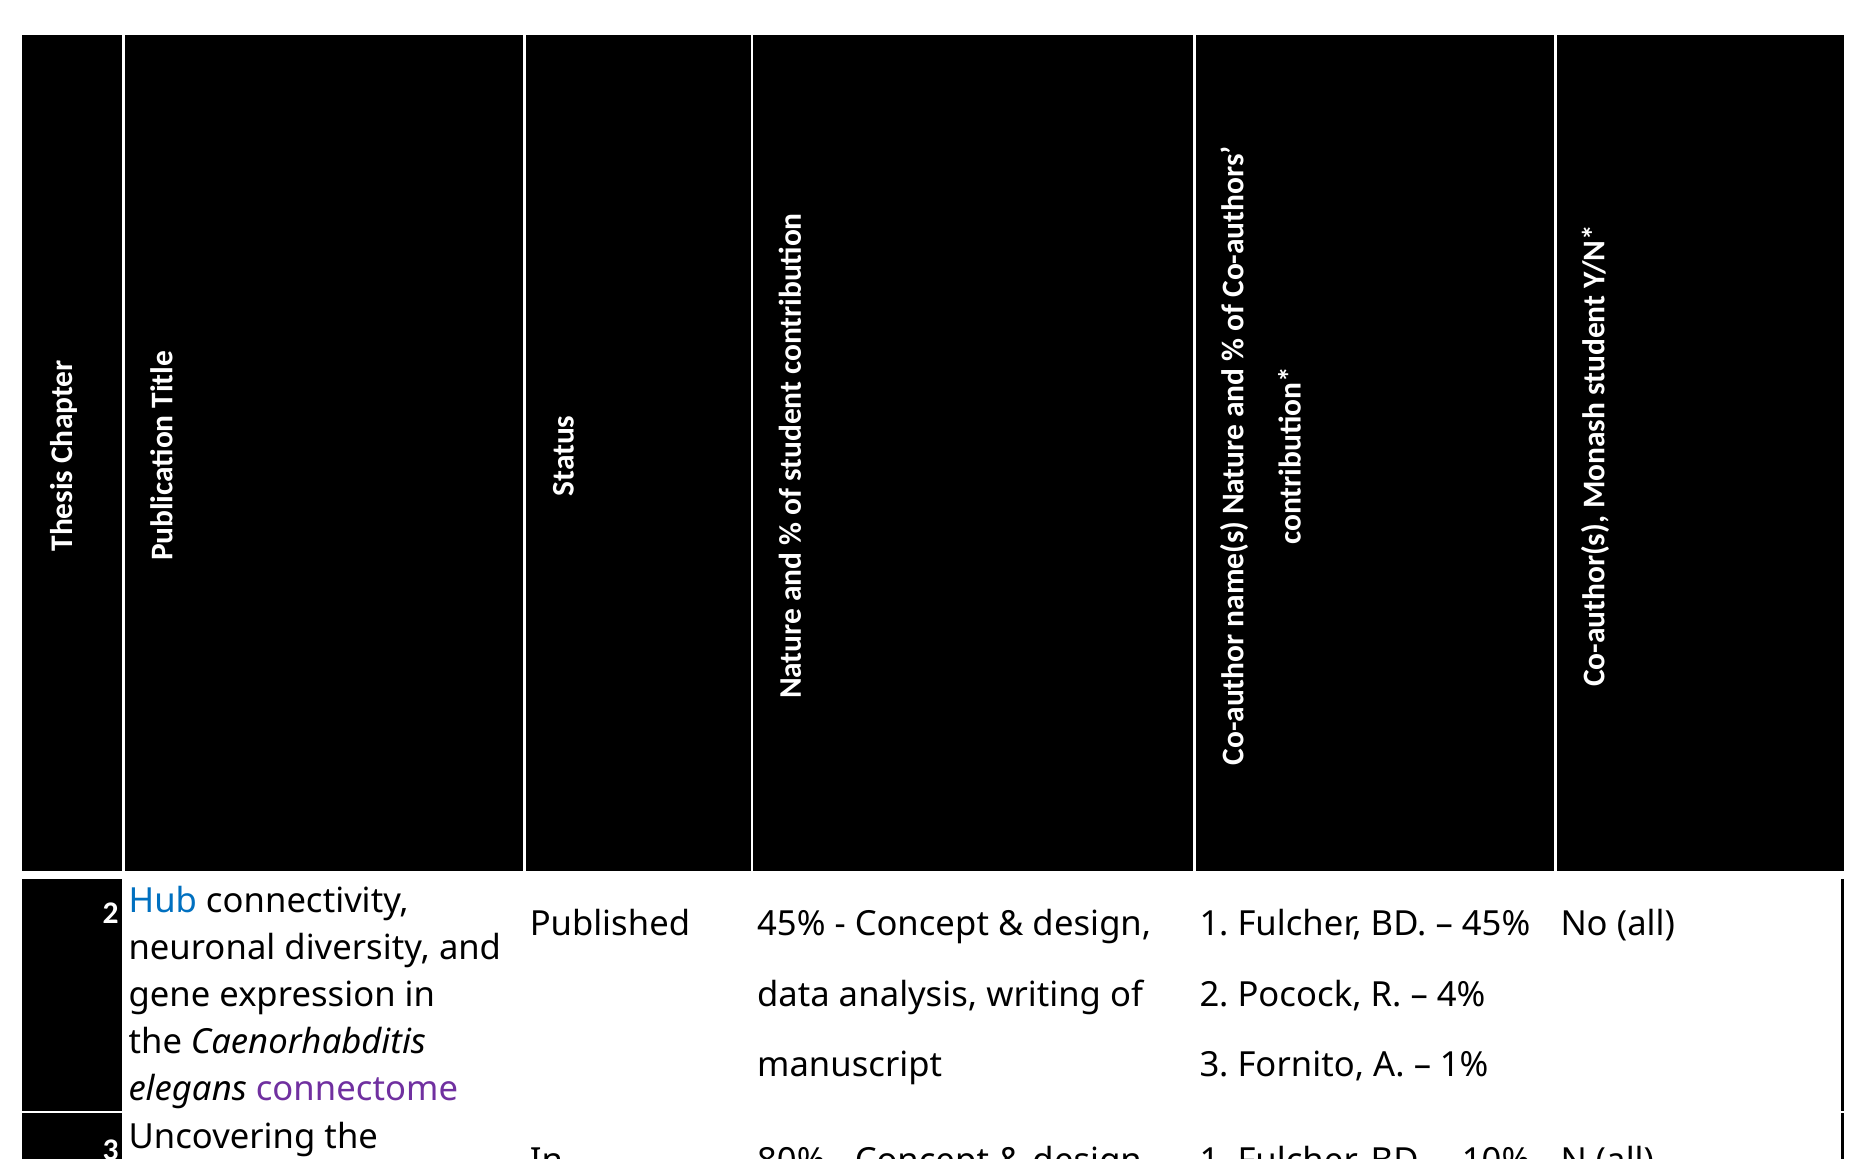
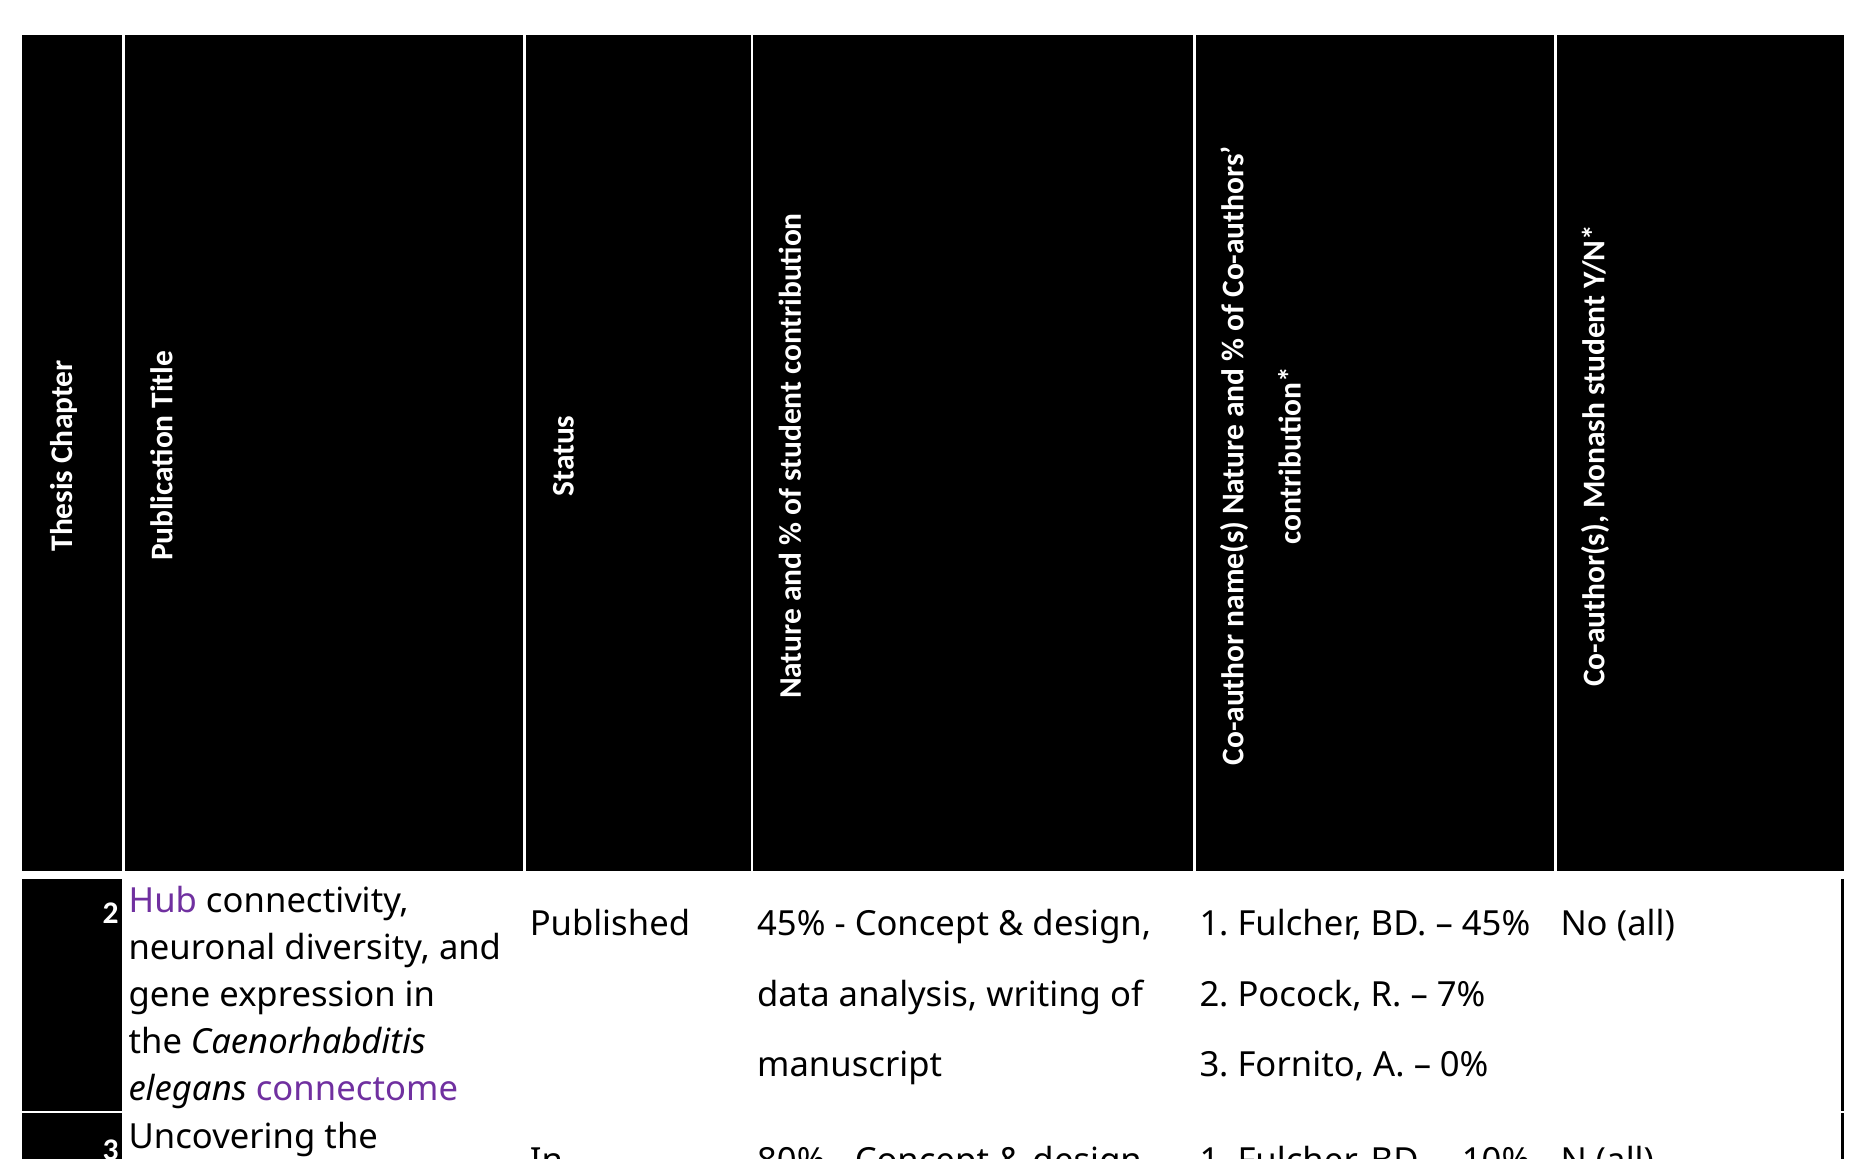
Hub colour: blue -> purple (163, 901)
4%: 4% -> 7% (1461, 995)
1%: 1% -> 0% (1464, 1066)
